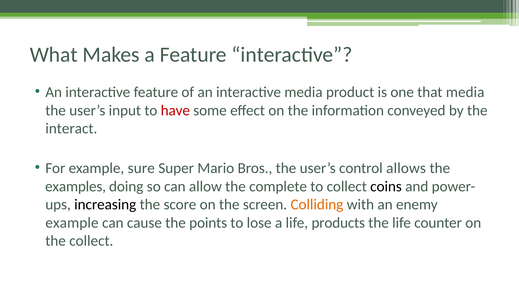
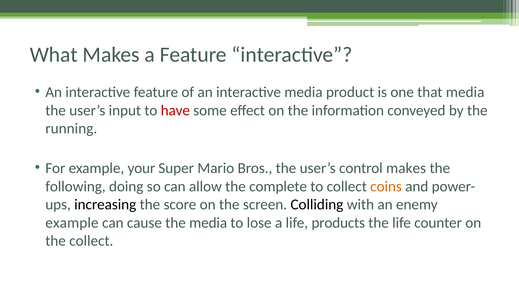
interact: interact -> running (71, 129)
sure: sure -> your (141, 168)
control allows: allows -> makes (406, 168)
examples: examples -> following (75, 186)
coins colour: black -> orange (386, 186)
Colliding colour: orange -> black (317, 205)
the points: points -> media (208, 223)
